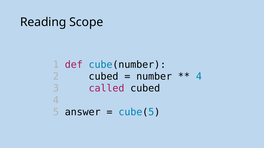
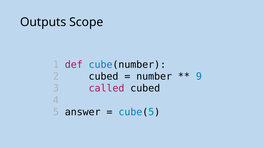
Reading: Reading -> Outputs (43, 22)
4: 4 -> 9 (199, 77)
